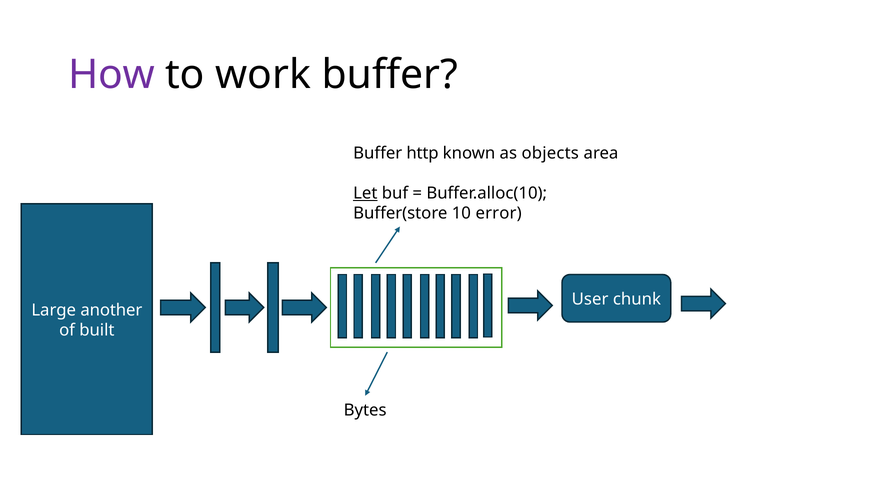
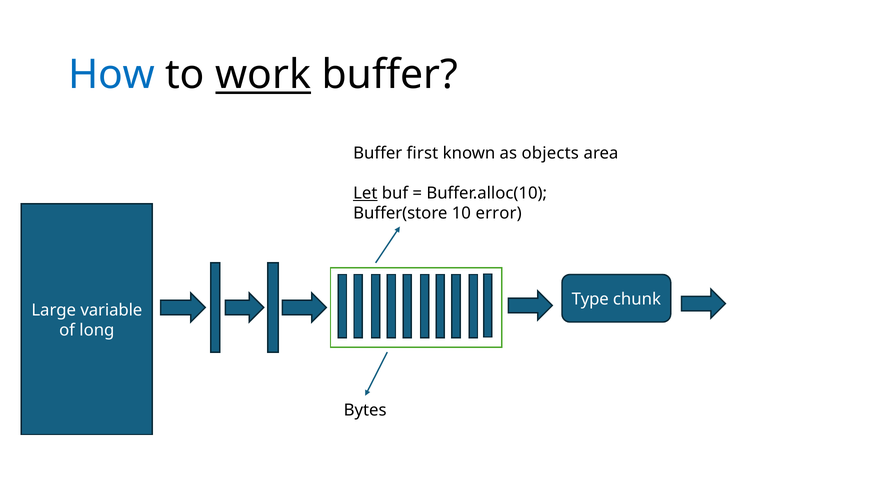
How colour: purple -> blue (111, 75)
work underline: none -> present (263, 75)
http: http -> first (422, 153)
User: User -> Type (590, 300)
another: another -> variable (111, 310)
built: built -> long (97, 331)
